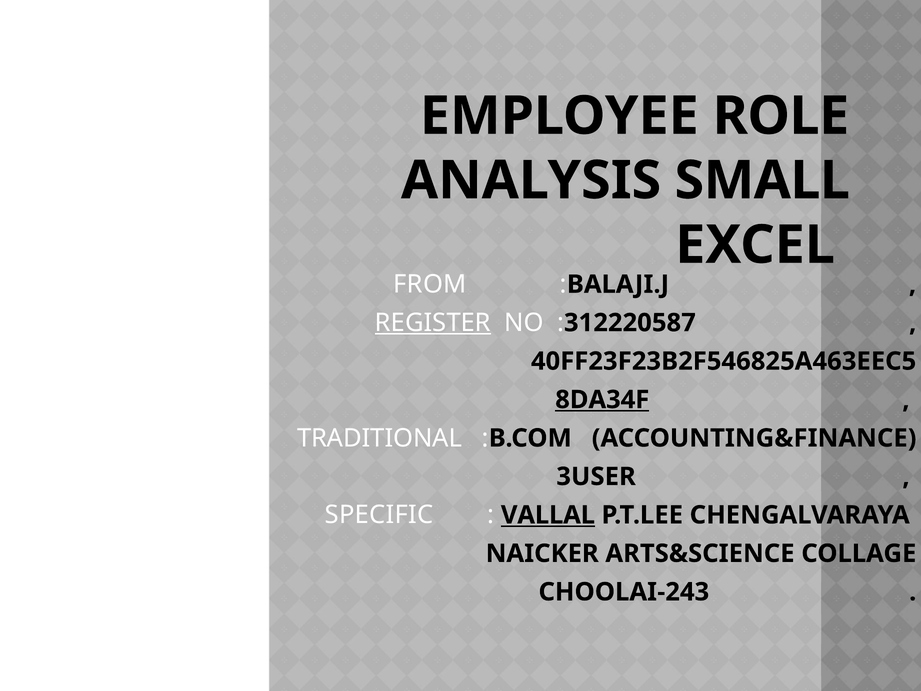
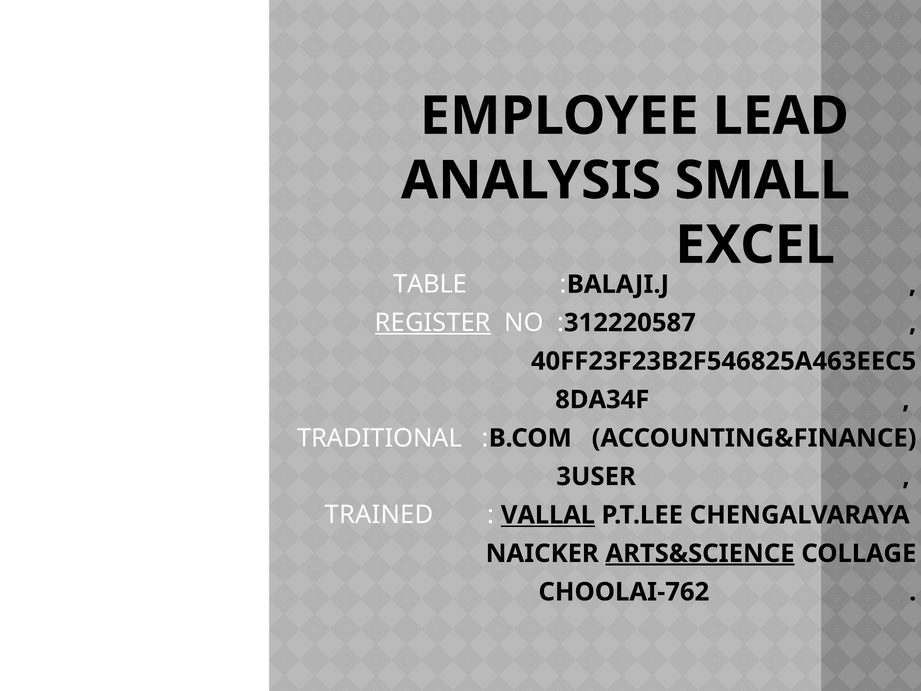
ROLE: ROLE -> LEAD (781, 116)
FROM: FROM -> TABLE (430, 284)
8DA34F underline: present -> none (602, 400)
SPECIFIC: SPECIFIC -> TRAINED (379, 515)
ARTS&SCIENCE underline: none -> present (700, 553)
CHOOLAI-243: CHOOLAI-243 -> CHOOLAI-762 (624, 592)
